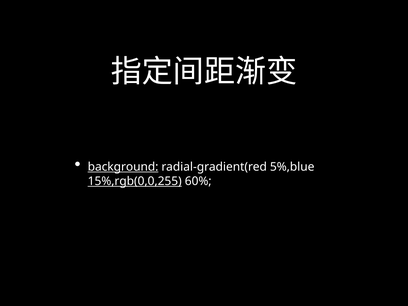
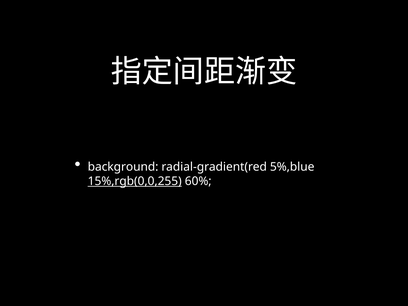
background underline: present -> none (123, 167)
